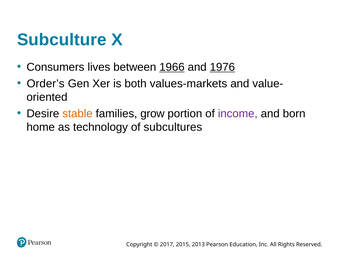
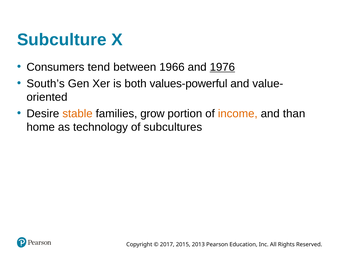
lives: lives -> tend (99, 67)
1966 underline: present -> none (172, 67)
Order’s: Order’s -> South’s (46, 84)
values-markets: values-markets -> values-powerful (189, 84)
income colour: purple -> orange (238, 114)
born: born -> than (294, 114)
